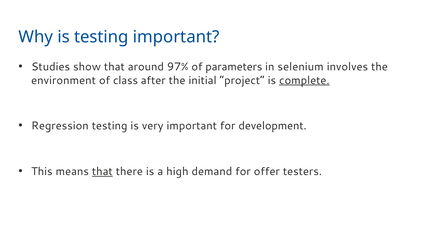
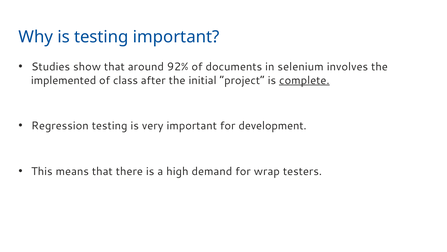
97%: 97% -> 92% (178, 67)
parameters: parameters -> documents (234, 67)
environment: environment -> implemented (64, 80)
that underline: present -> none (102, 171)
offer: offer -> wrap (267, 171)
